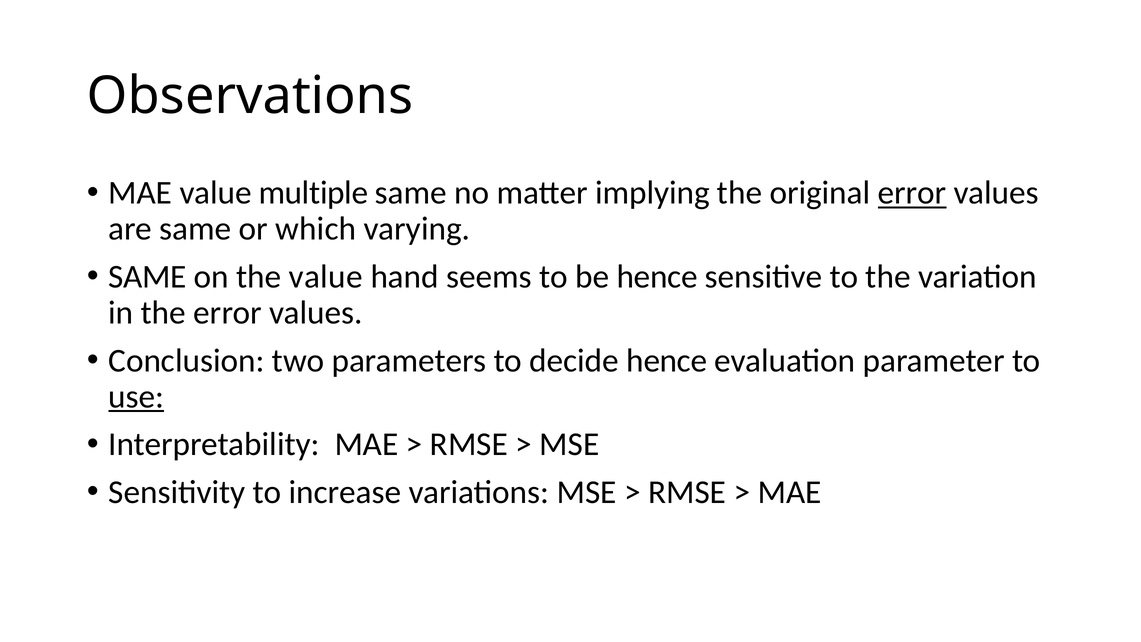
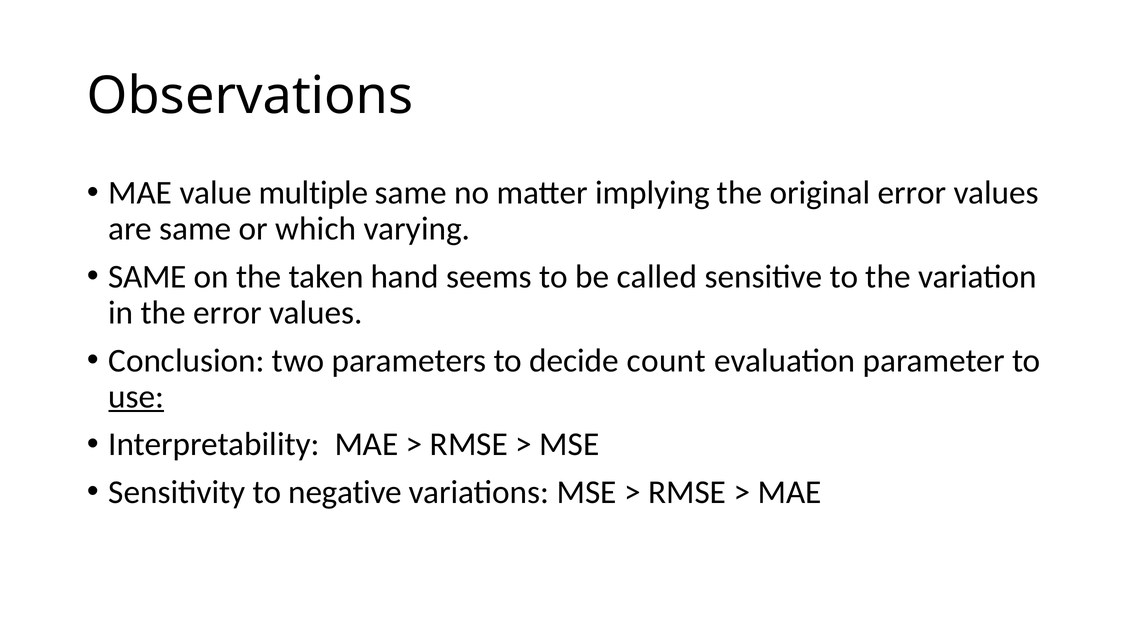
error underline: present -> none (912, 193)
the value: value -> taken (326, 277)
be hence: hence -> called (657, 277)
decide hence: hence -> count (666, 360)
increase: increase -> negative (345, 492)
